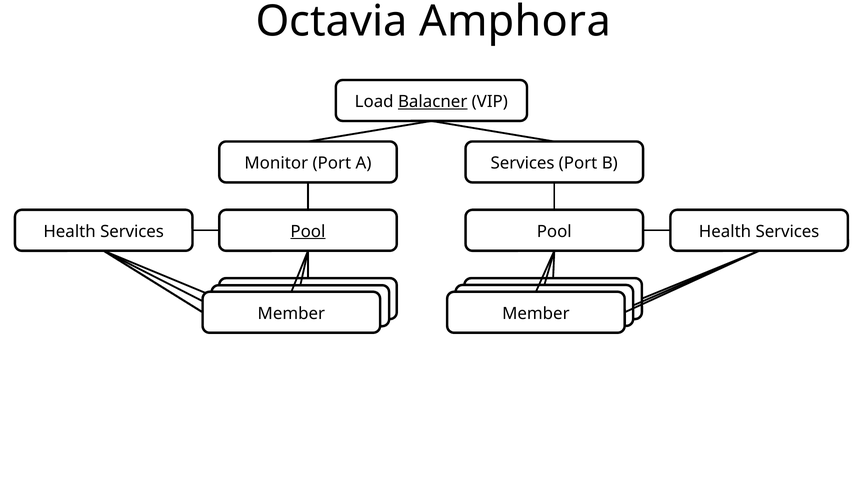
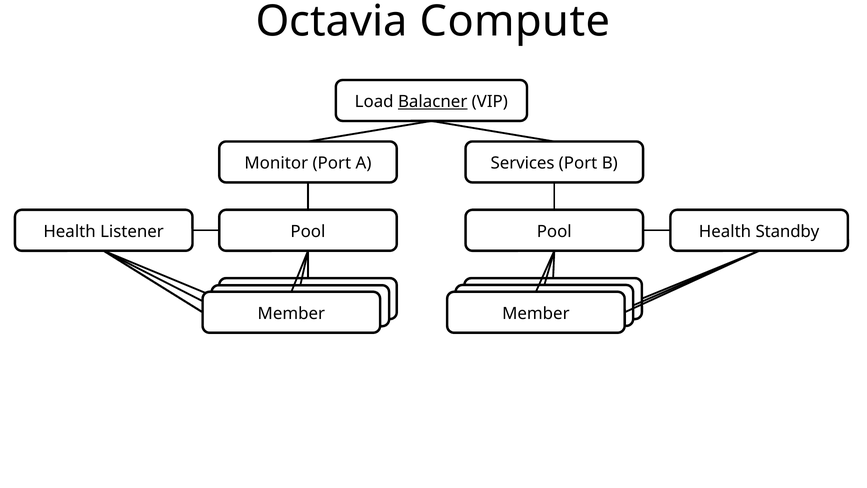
Amphora: Amphora -> Compute (515, 22)
Services: Services -> Listener (132, 231)
Pool underline: present -> none (308, 231)
Services: Services -> Standby (787, 231)
